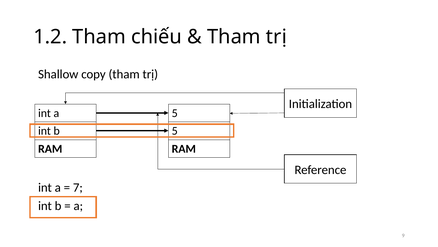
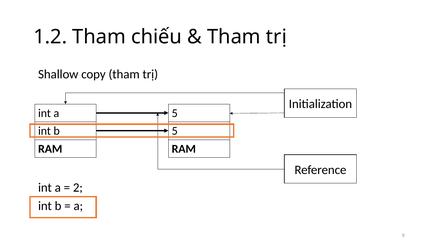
7: 7 -> 2 (78, 187)
